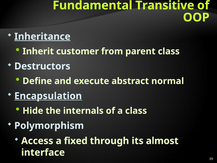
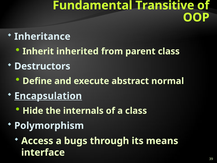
Inheritance underline: present -> none (42, 36)
customer: customer -> inherited (77, 51)
fixed: fixed -> bugs (76, 141)
almost: almost -> means (162, 141)
